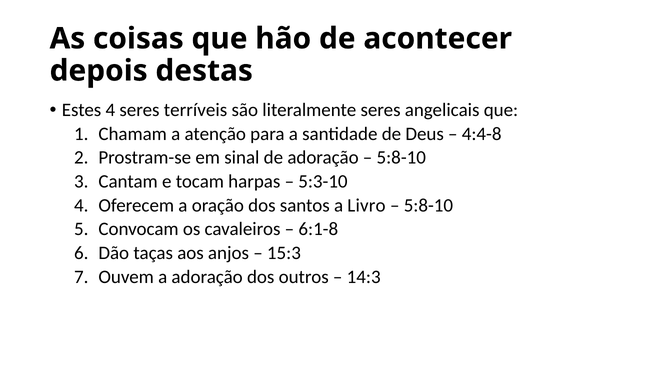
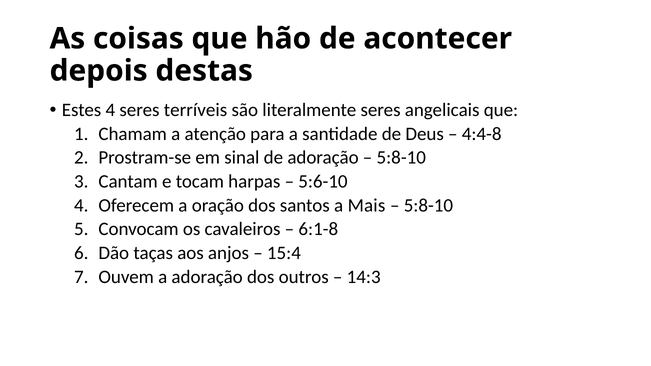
5:3-10: 5:3-10 -> 5:6-10 (323, 182)
Livro: Livro -> Mais (366, 205)
15:3: 15:3 -> 15:4 (284, 253)
